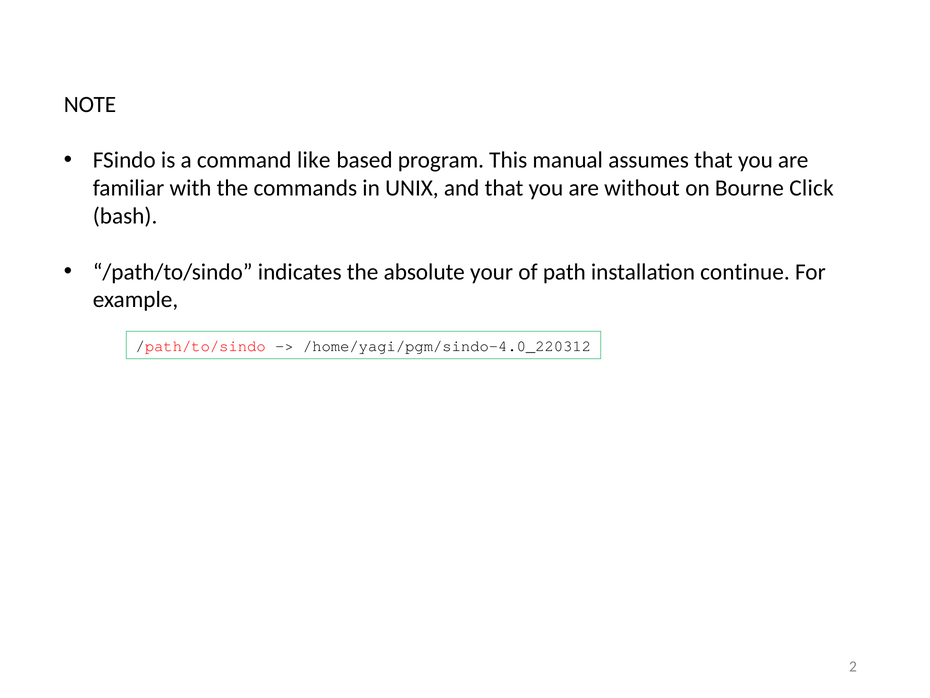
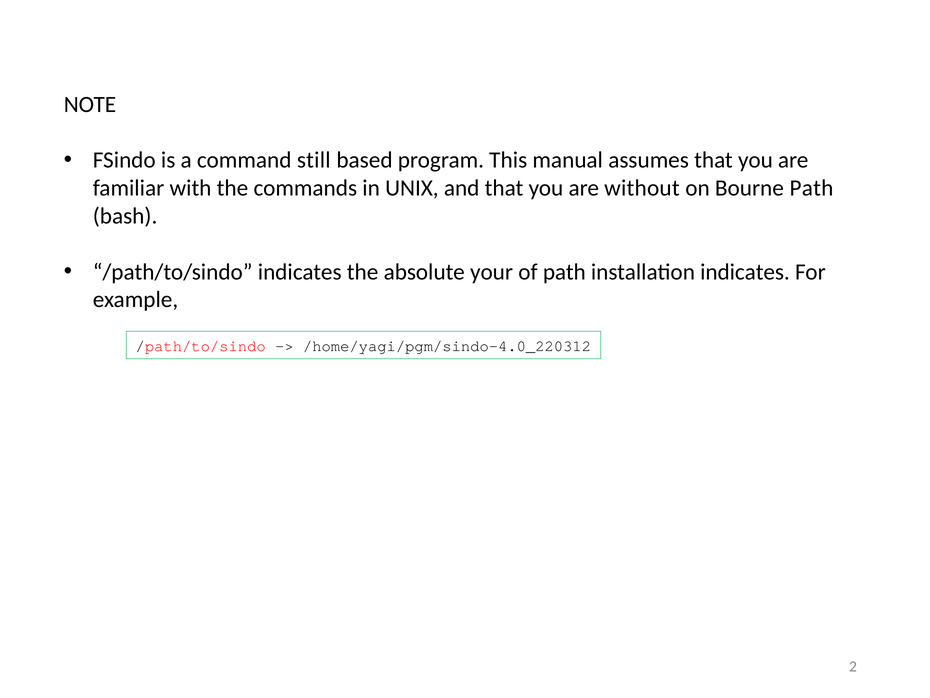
like: like -> still (314, 160)
Bourne Click: Click -> Path (812, 188)
installation continue: continue -> indicates (745, 272)
